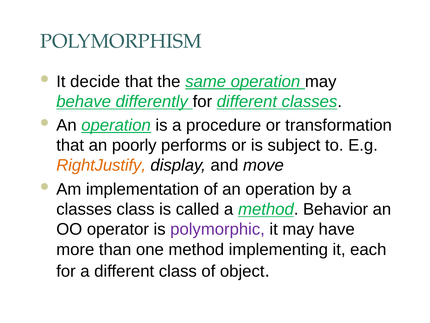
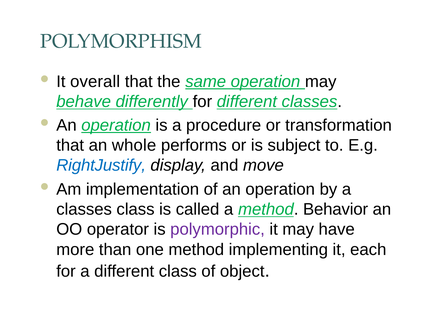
decide: decide -> overall (95, 81)
poorly: poorly -> whole (134, 145)
RightJustify colour: orange -> blue (101, 165)
